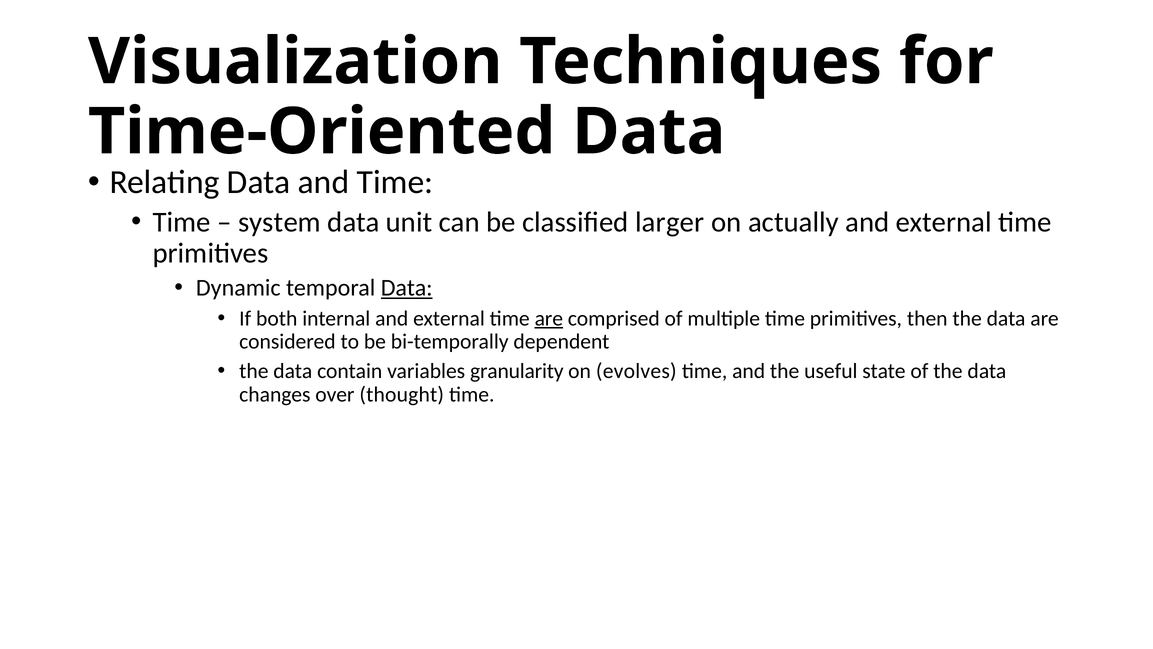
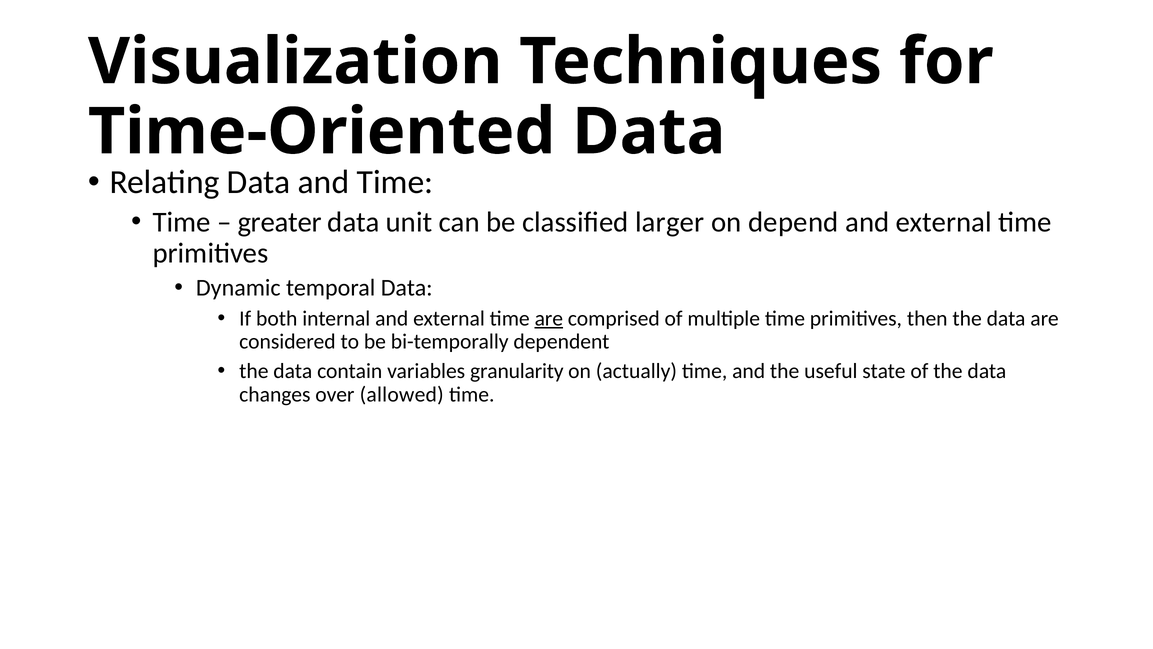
system: system -> greater (280, 222)
actually: actually -> depend (793, 222)
Data underline: present -> none (407, 288)
evolves: evolves -> actually (636, 371)
thought: thought -> allowed (402, 394)
